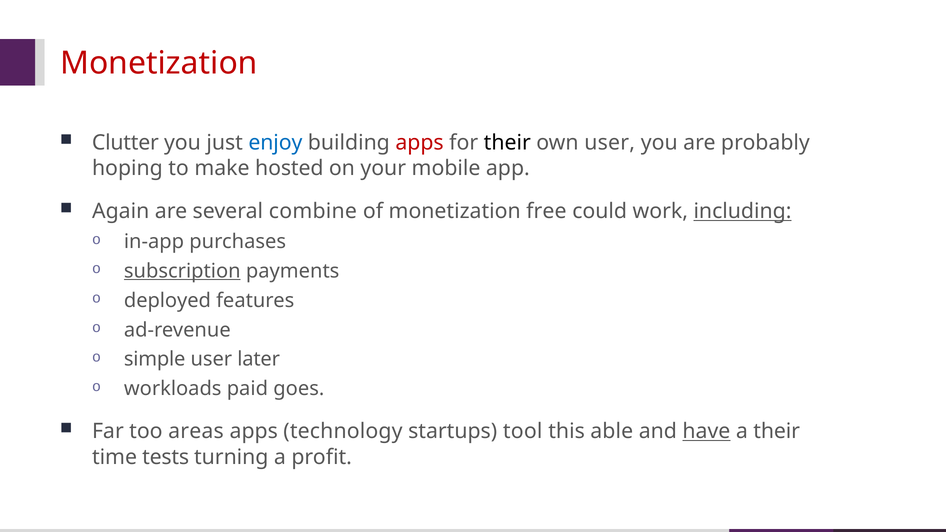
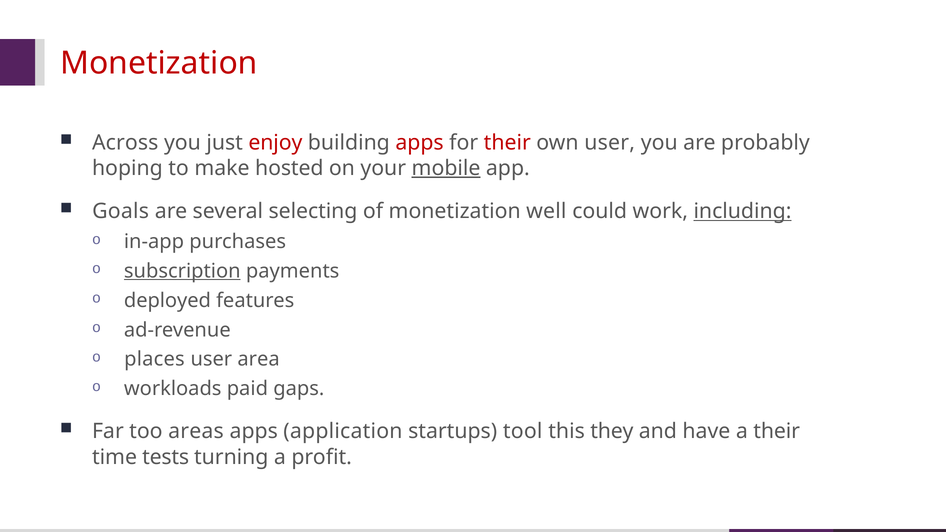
Clutter: Clutter -> Across (125, 143)
enjoy colour: blue -> red (275, 143)
their colour: black -> red (507, 143)
mobile underline: none -> present (446, 168)
Again: Again -> Goals (121, 211)
combine: combine -> selecting (313, 211)
free: free -> well (546, 211)
simple: simple -> places (154, 359)
later: later -> area (259, 359)
goes: goes -> gaps (299, 389)
technology: technology -> application (343, 432)
able: able -> they (612, 432)
have underline: present -> none (706, 432)
